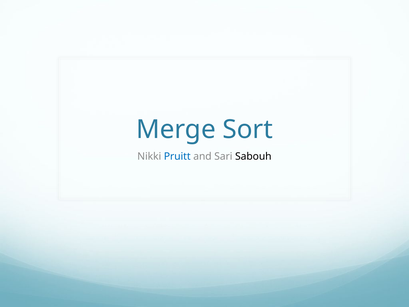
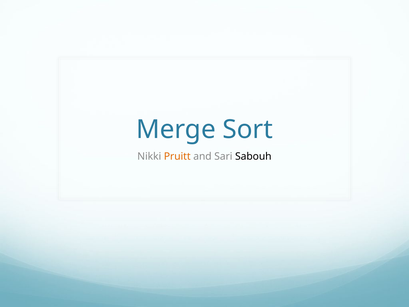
Pruitt colour: blue -> orange (177, 156)
